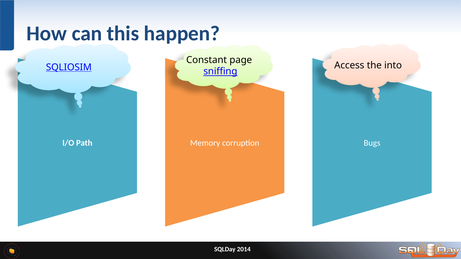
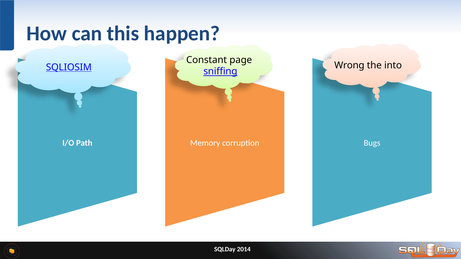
Access: Access -> Wrong (349, 66)
